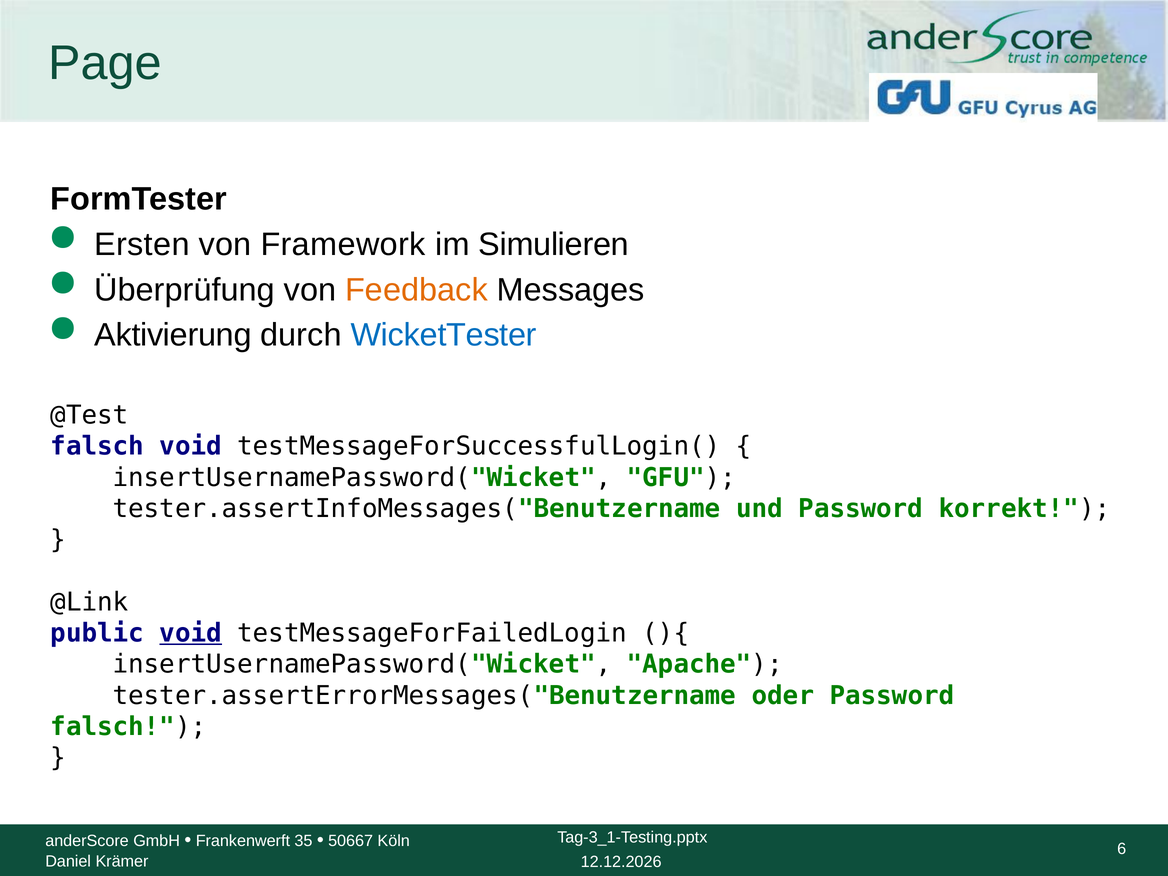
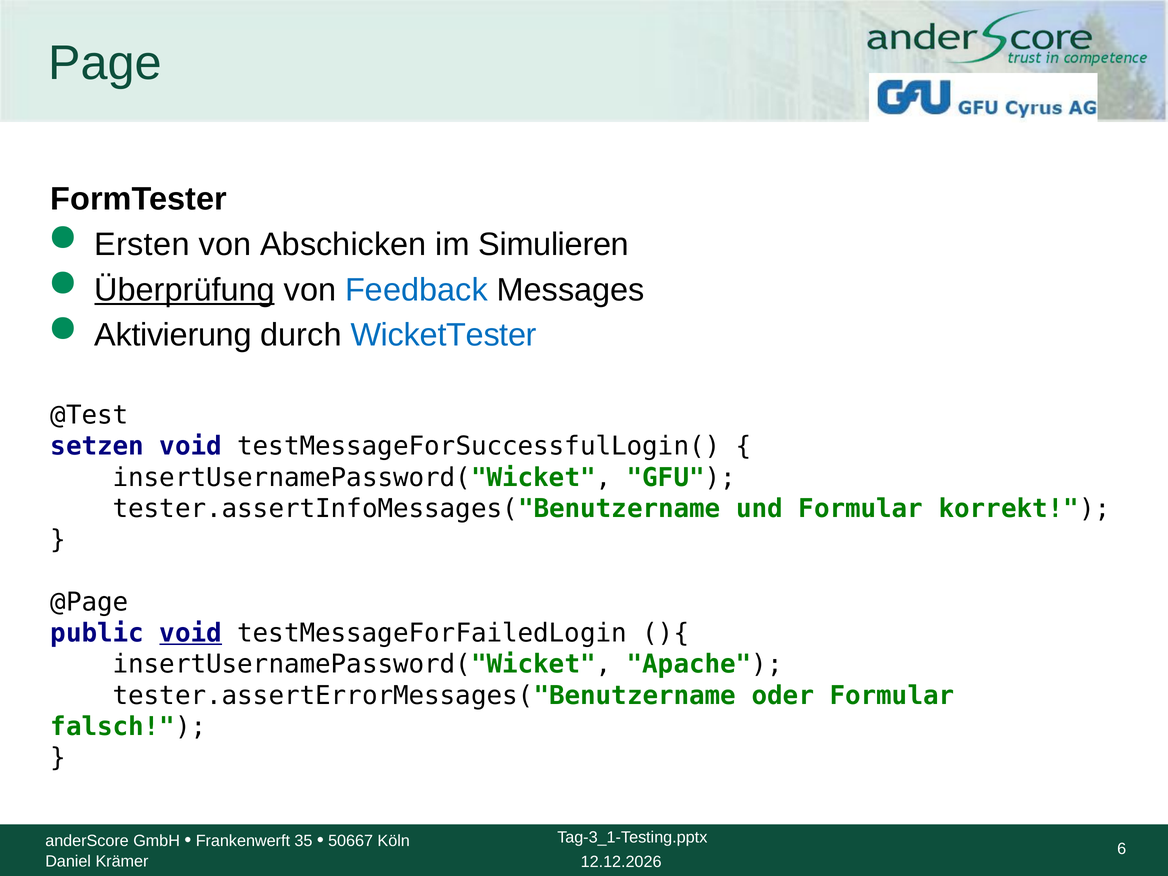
Framework: Framework -> Abschicken (343, 244)
Überprüfung underline: none -> present (185, 290)
Feedback colour: orange -> blue (416, 290)
falsch: falsch -> setzen (97, 446)
und Password: Password -> Formular (861, 509)
@Link: @Link -> @Page (89, 602)
oder Password: Password -> Formular (892, 695)
